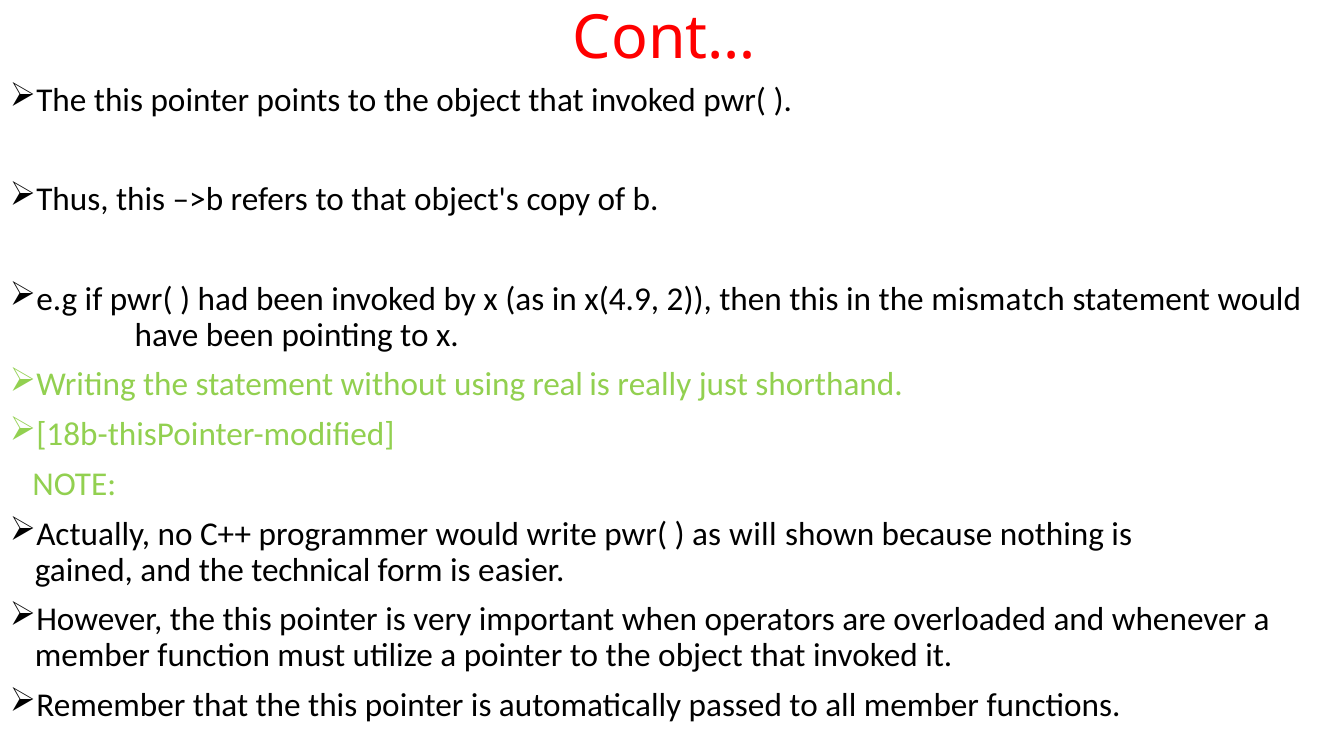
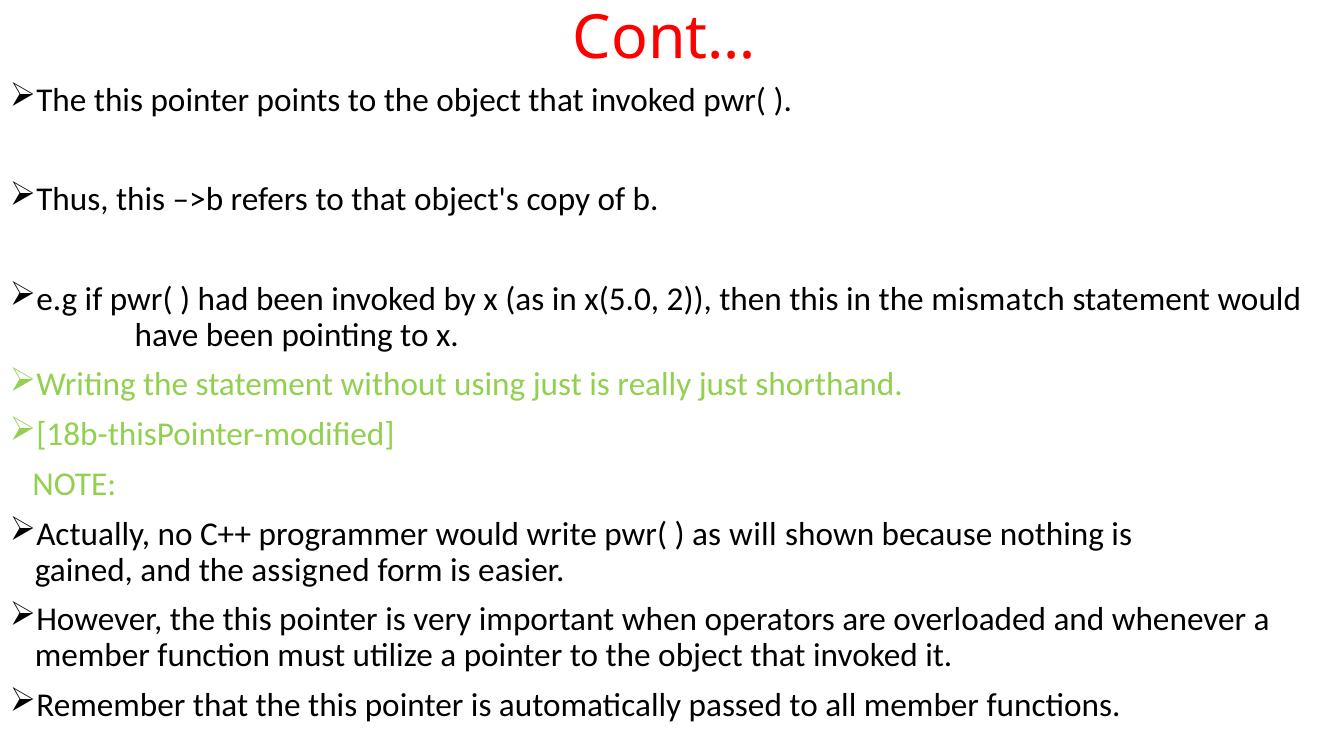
x(4.9: x(4.9 -> x(5.0 (622, 299)
using real: real -> just (557, 385)
technical: technical -> assigned (311, 570)
